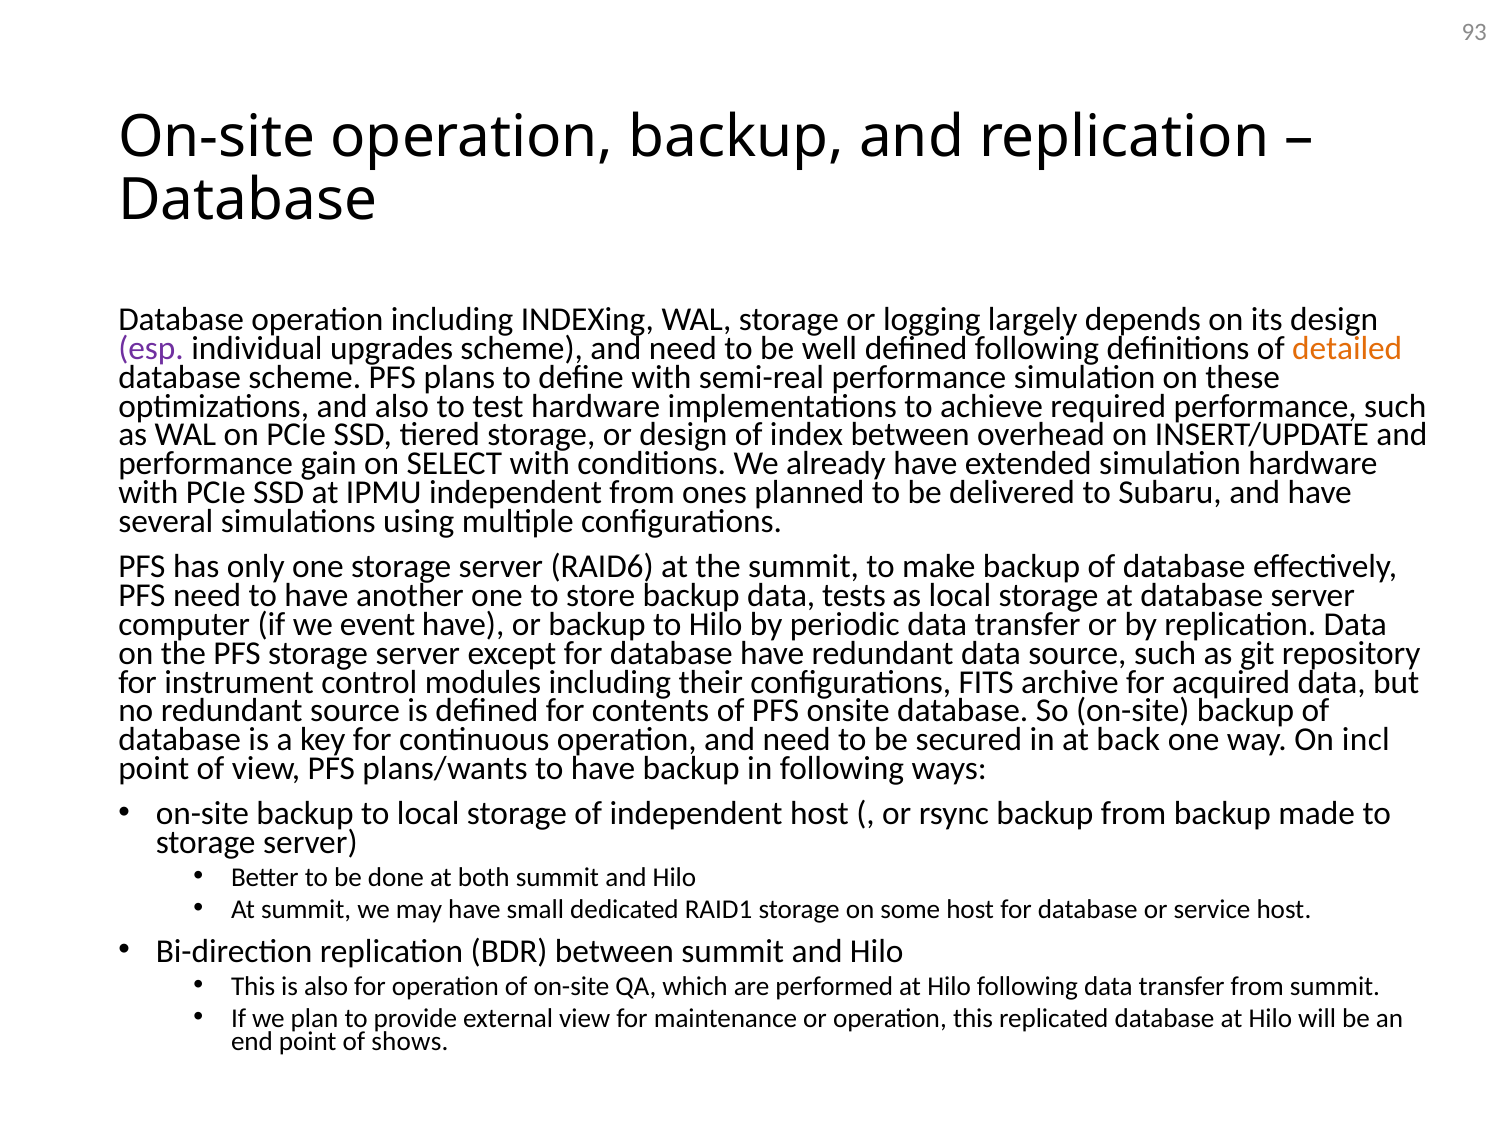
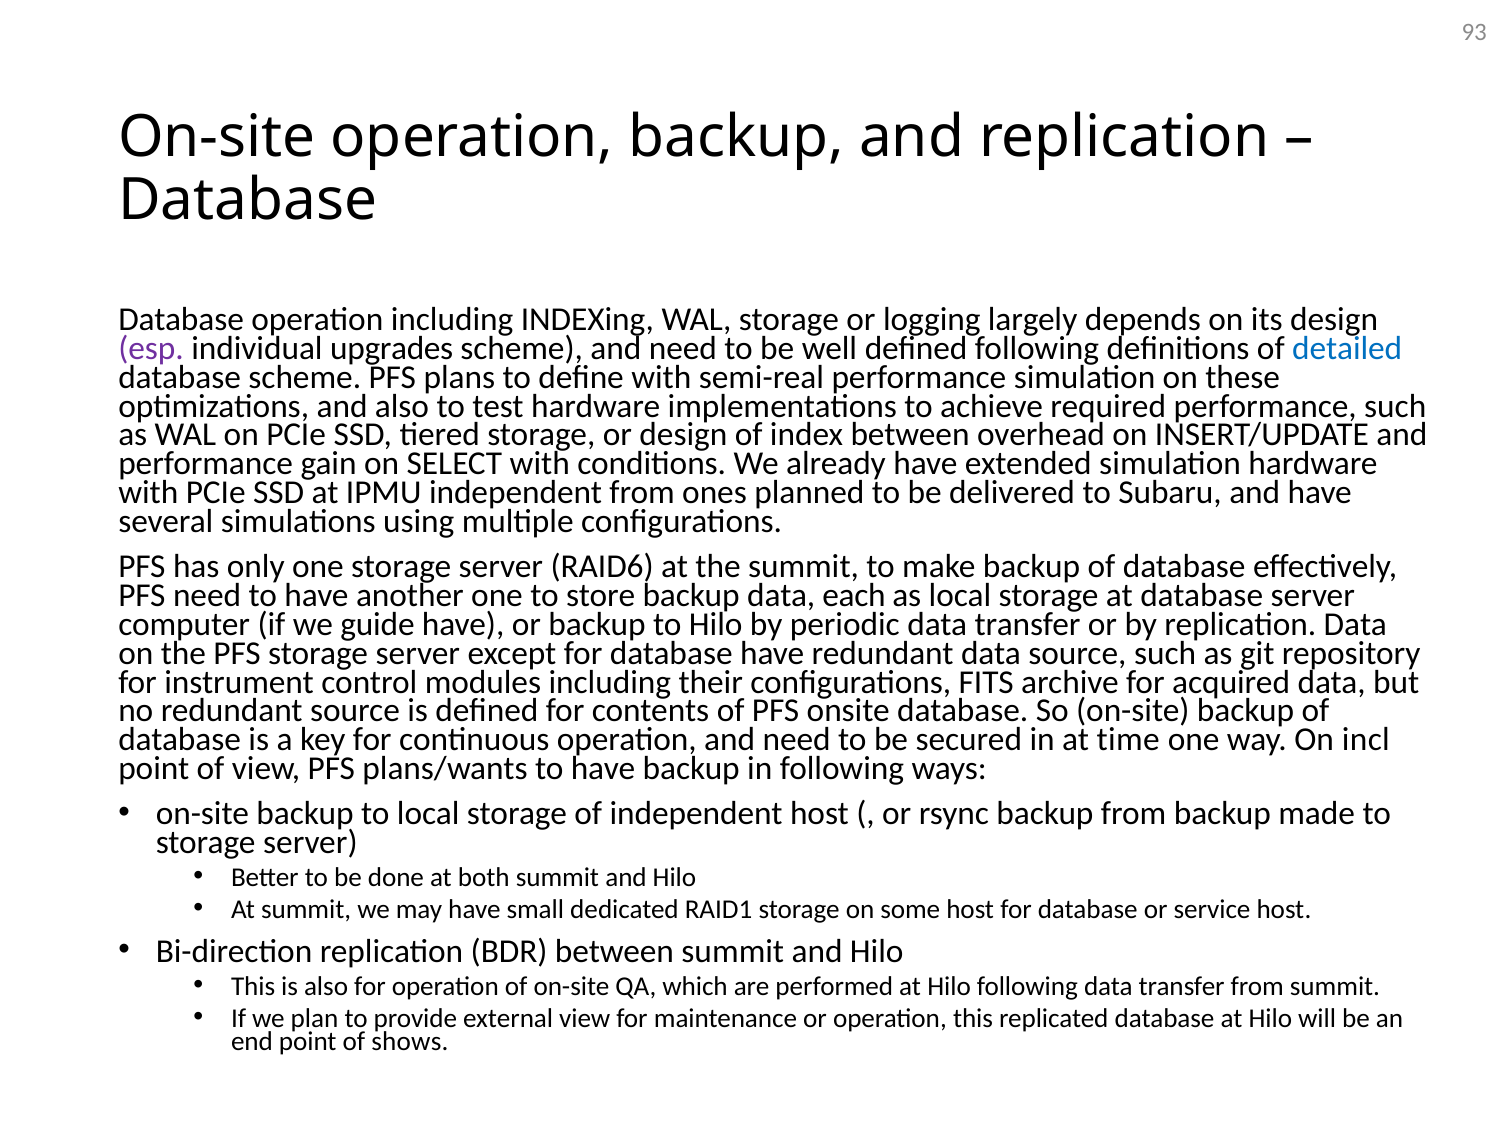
detailed colour: orange -> blue (1347, 348)
tests: tests -> each (854, 596)
event: event -> guide (377, 625)
back: back -> time (1128, 740)
